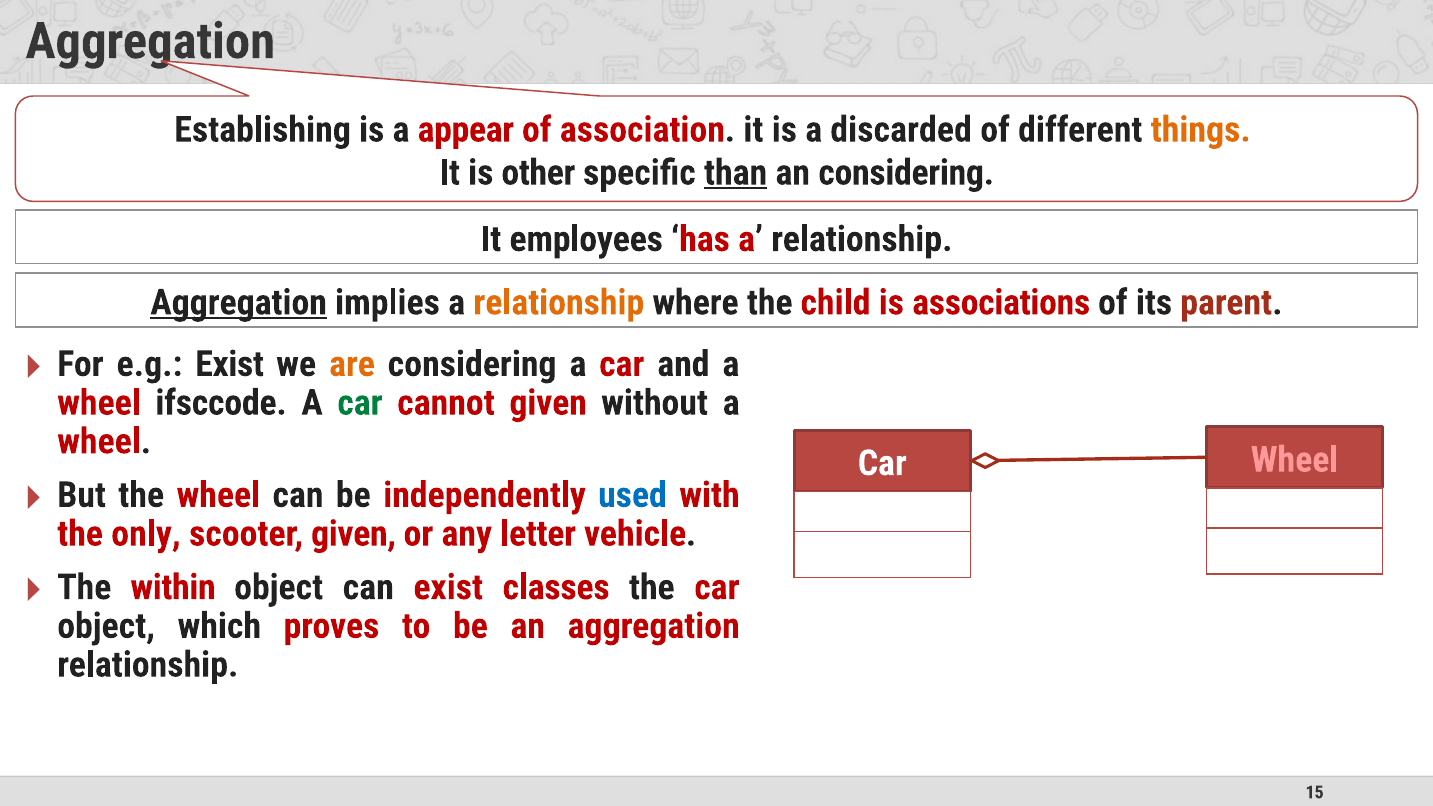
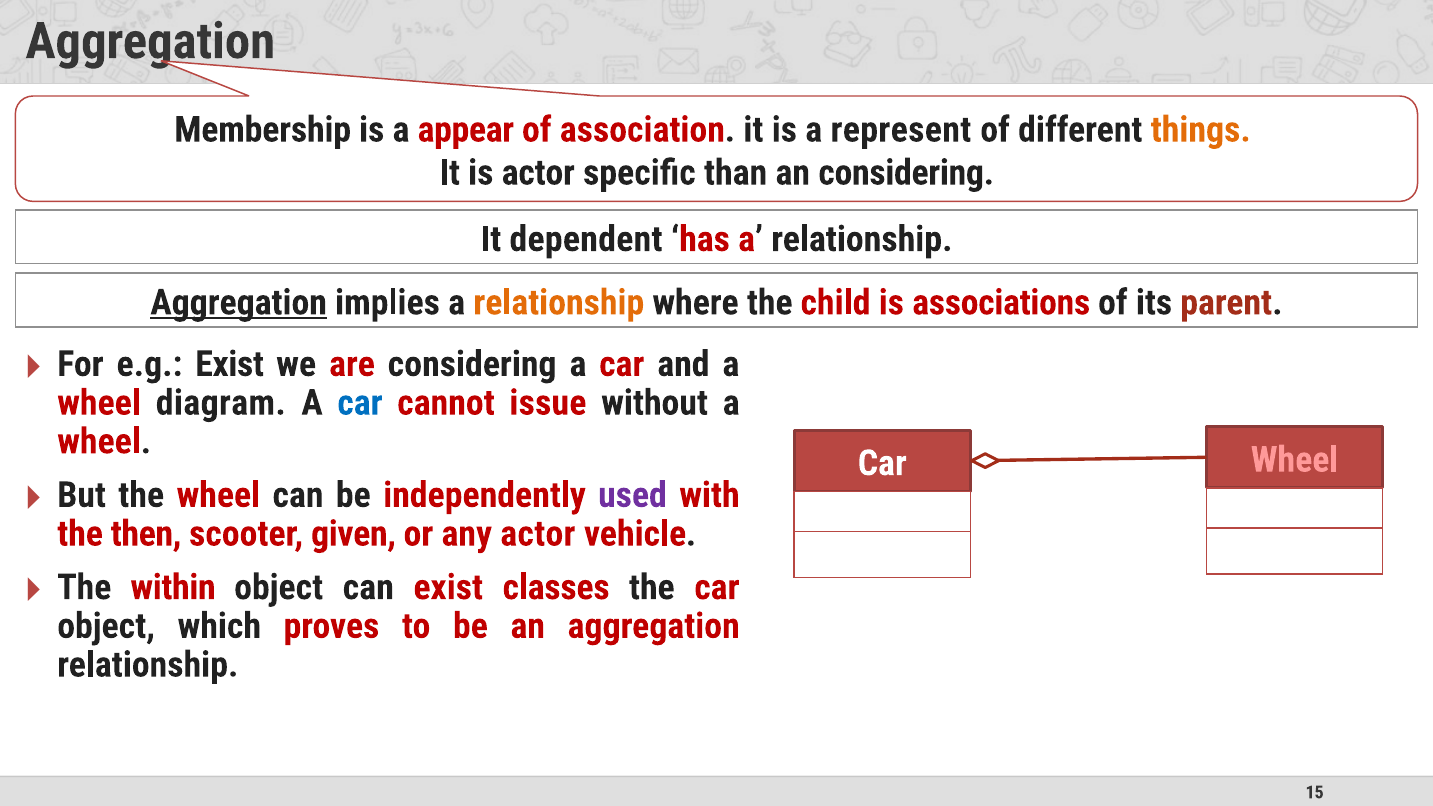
Establishing: Establishing -> Membership (263, 130)
discarded: discarded -> represent (901, 130)
is other: other -> actor (538, 173)
than underline: present -> none (736, 173)
employees: employees -> dependent (586, 239)
are colour: orange -> red (352, 364)
ifsccode: ifsccode -> diagram (221, 403)
car colour: green -> blue (360, 403)
cannot given: given -> issue (548, 403)
used colour: blue -> purple (632, 495)
only: only -> then (146, 534)
any letter: letter -> actor (538, 534)
